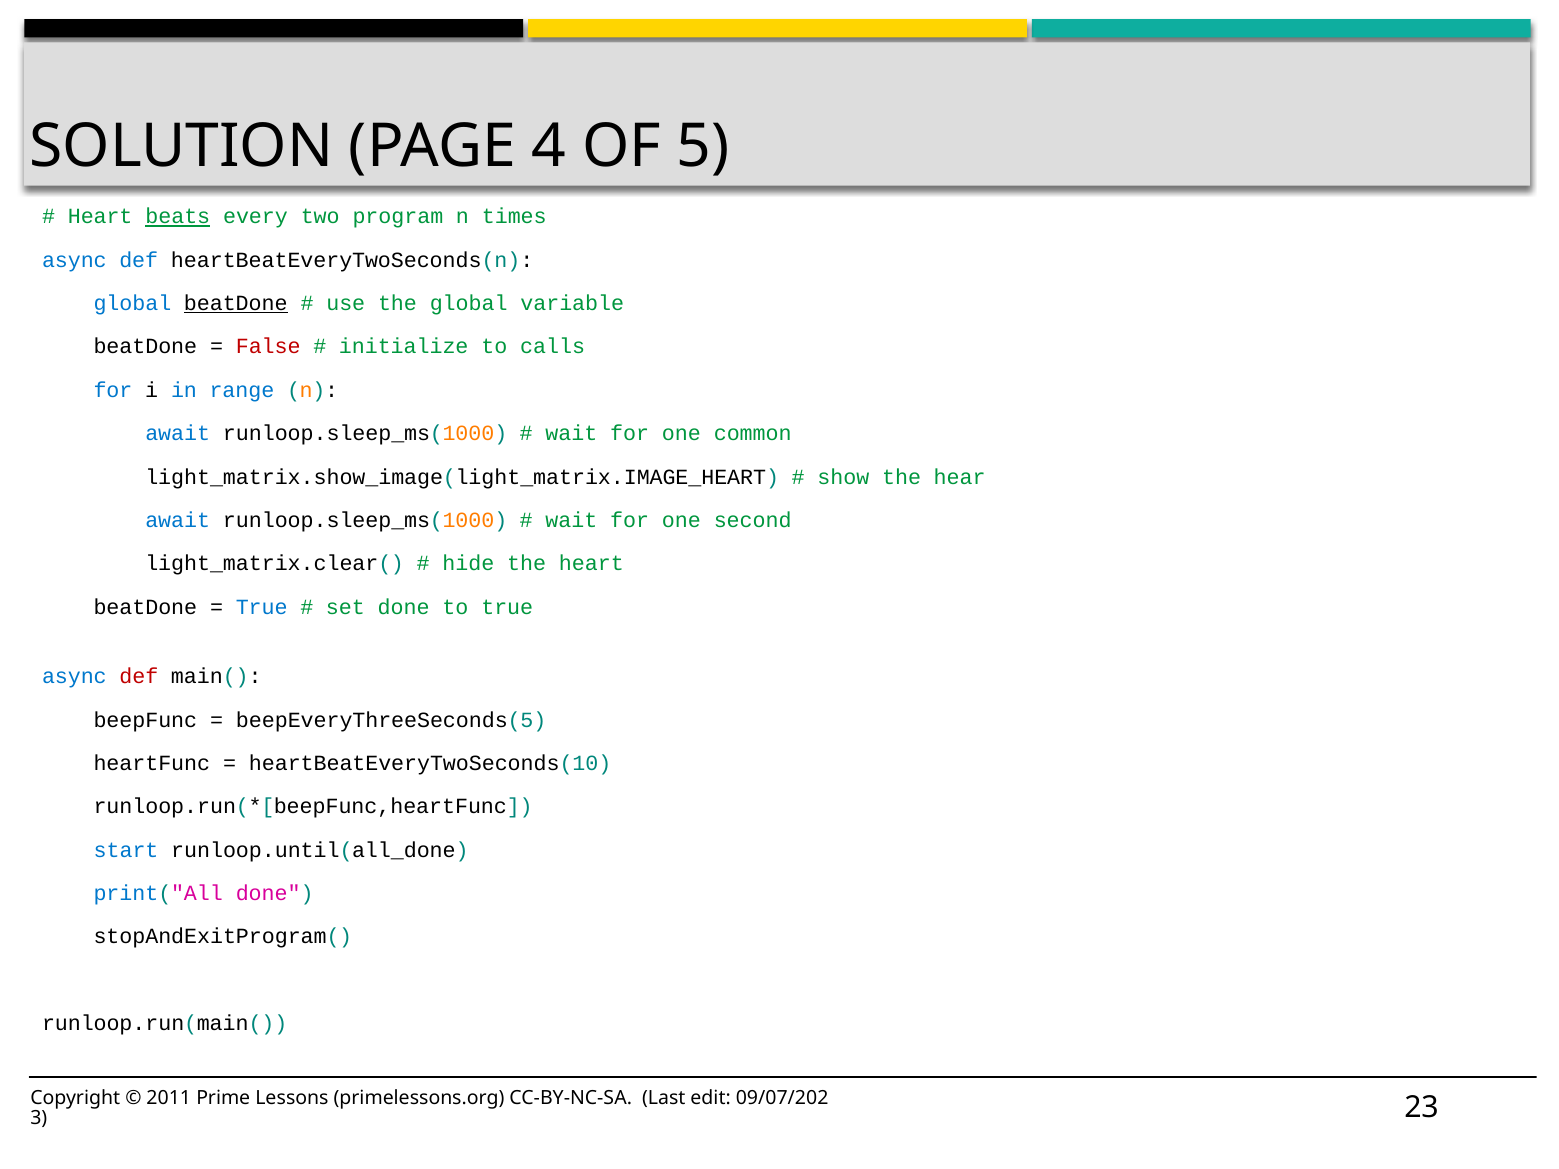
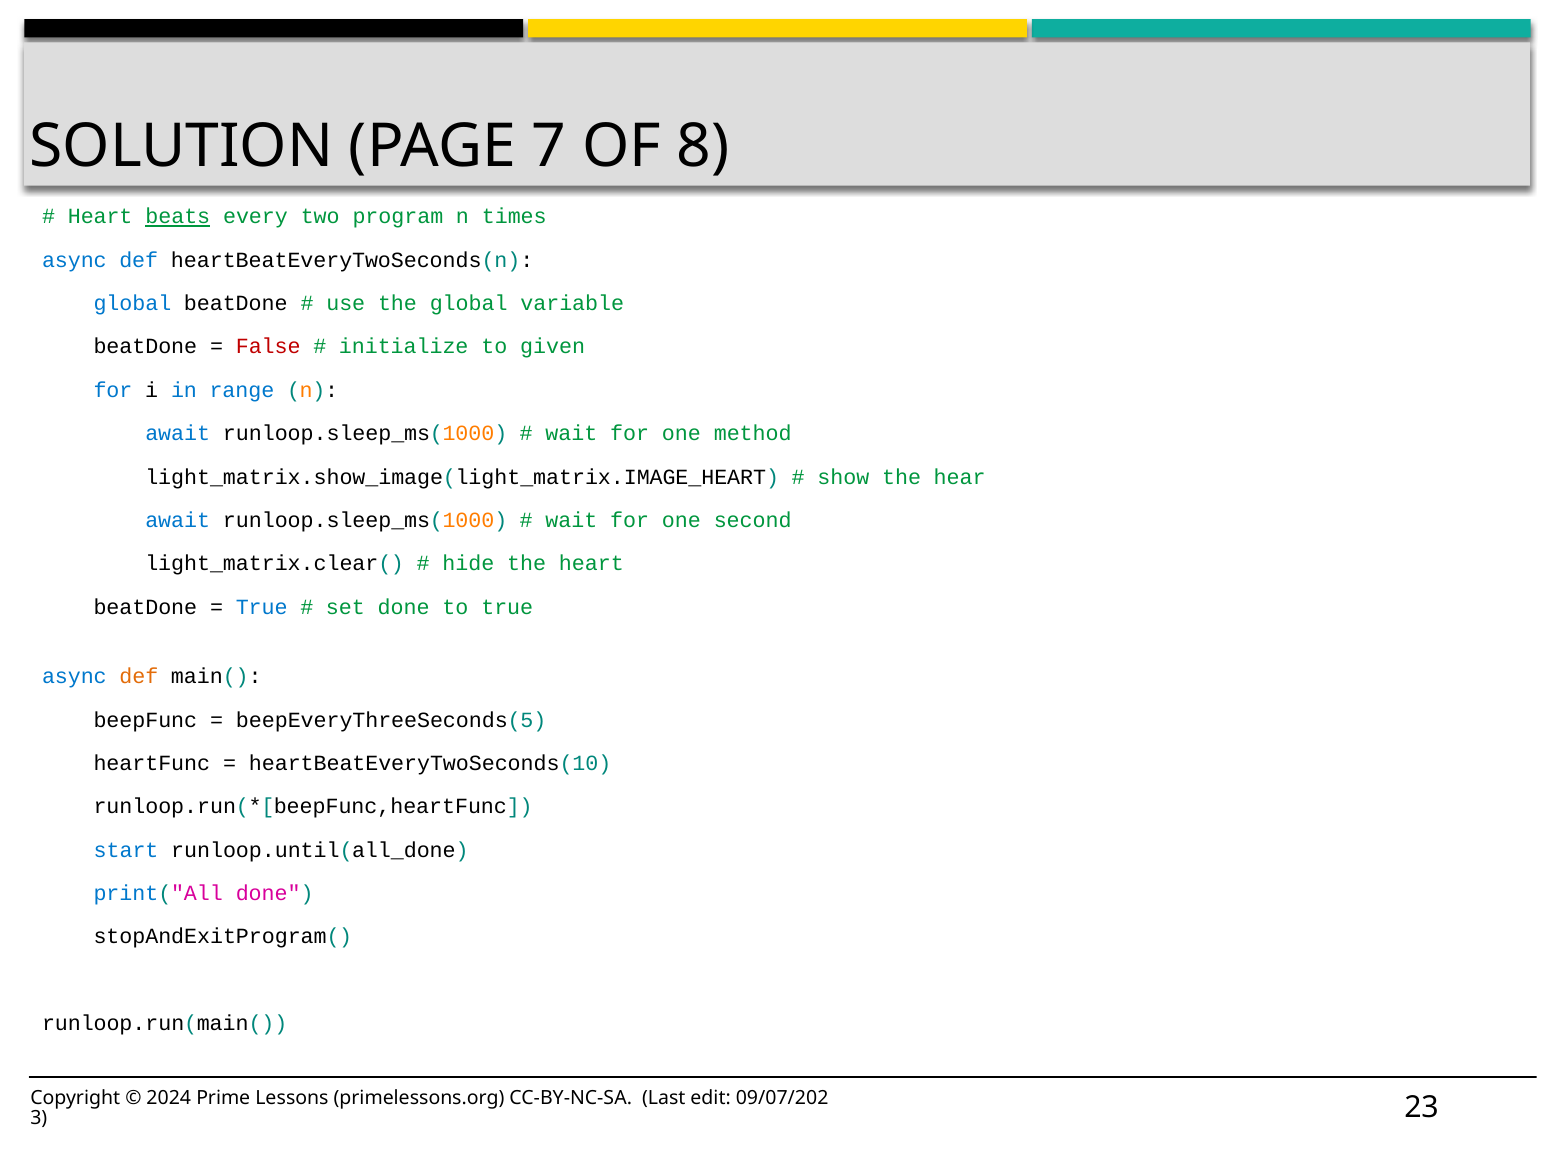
4: 4 -> 7 (549, 146)
5: 5 -> 8 (703, 146)
beatDone underline: present -> none (236, 303)
calls: calls -> given (553, 347)
common: common -> method (753, 434)
def colour: red -> orange (139, 677)
2011: 2011 -> 2024 (169, 1098)
